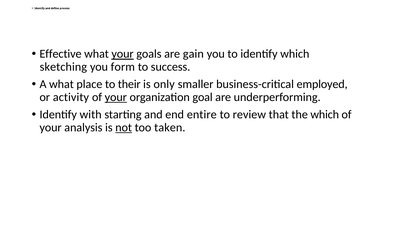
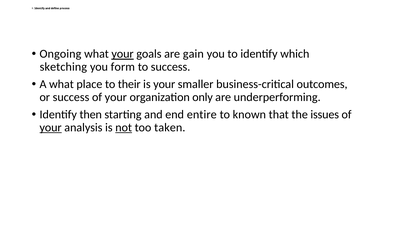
Effective: Effective -> Ongoing (60, 54)
is only: only -> your (164, 84)
employed: employed -> outcomes (322, 84)
or activity: activity -> success (71, 97)
your underline: present -> none (116, 97)
goal: goal -> only (203, 97)
with: with -> then (91, 115)
review: review -> known (249, 115)
the which: which -> issues (325, 115)
your underline: none -> present (51, 128)
